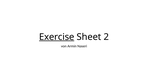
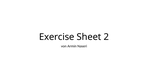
Exercise underline: present -> none (57, 37)
